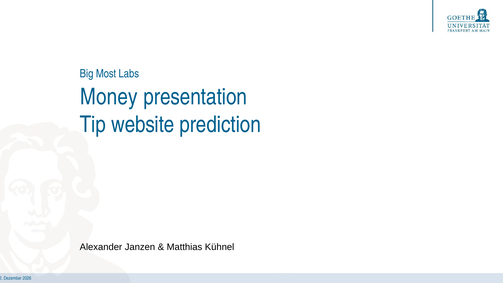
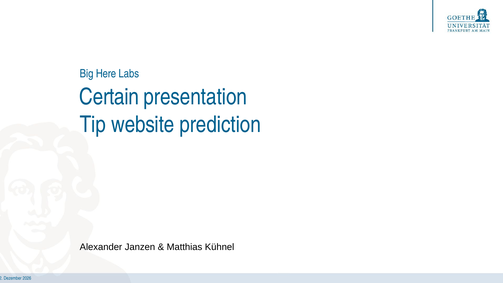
Most: Most -> Here (106, 74)
Money: Money -> Certain (109, 97)
